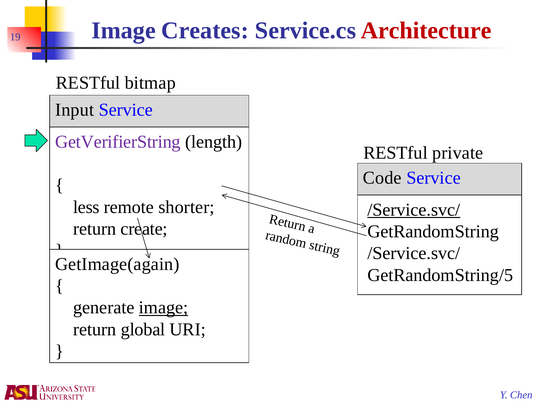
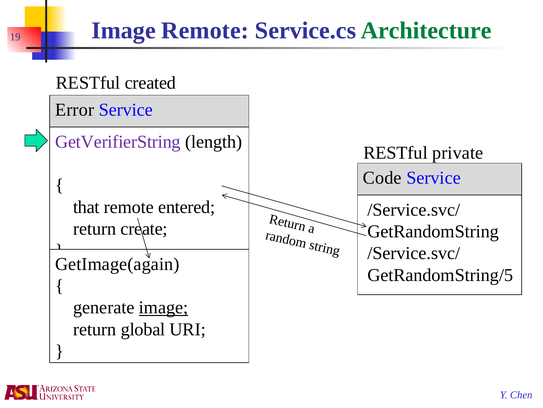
Image Creates: Creates -> Remote (205, 31)
Architecture colour: red -> green (426, 31)
bitmap: bitmap -> created (150, 83)
Input: Input -> Error (75, 110)
less: less -> that (86, 207)
shorter: shorter -> entered (187, 207)
/Service.svc/ underline: present -> none (414, 209)
